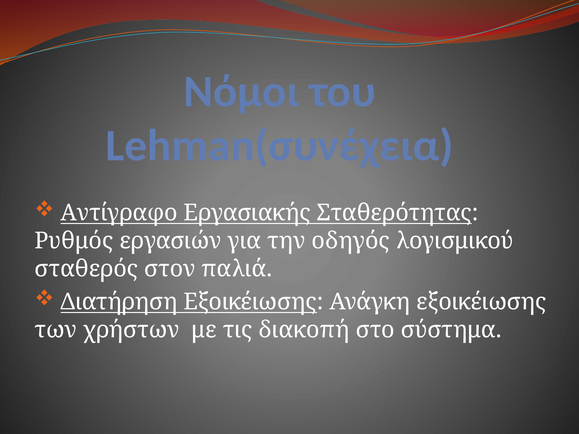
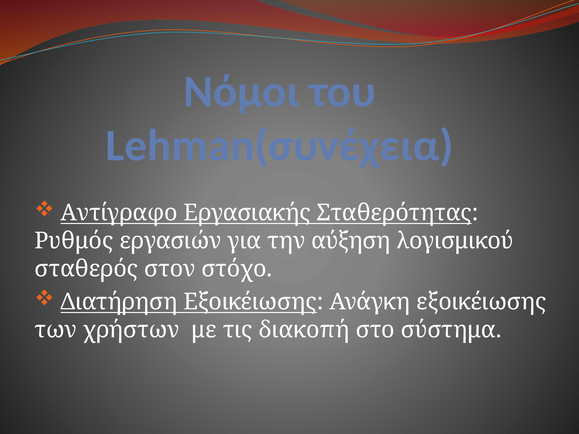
οδηγός: οδηγός -> αύξηση (351, 241)
παλιά: παλιά -> στόχο (237, 269)
